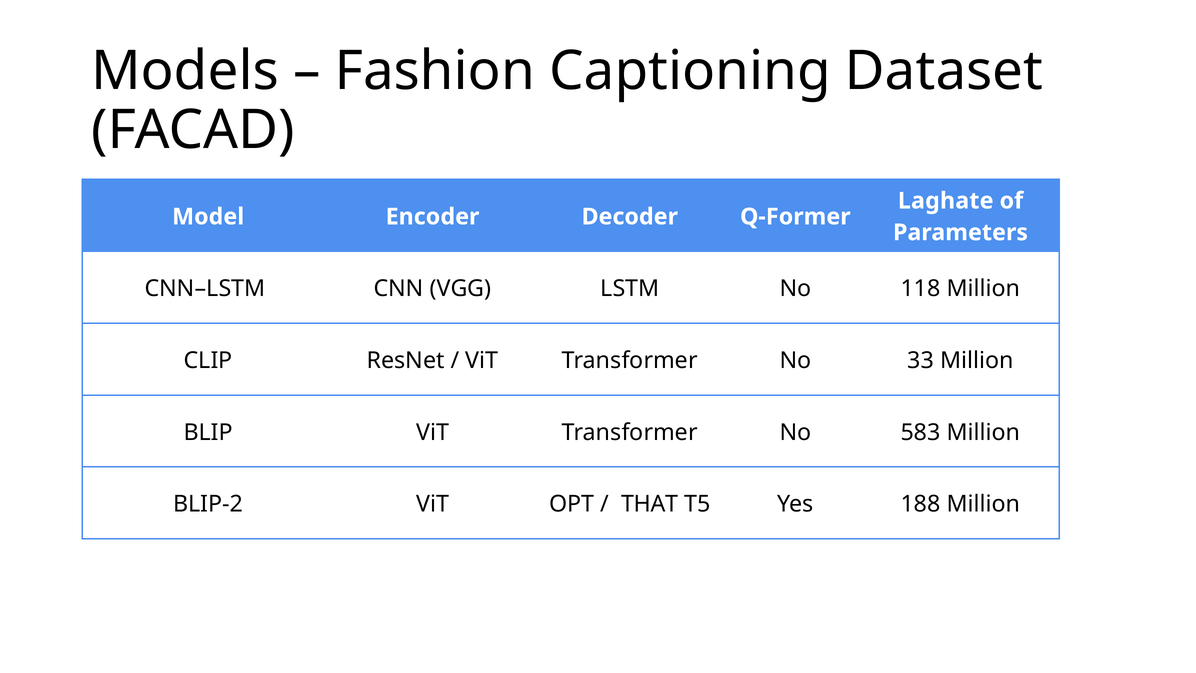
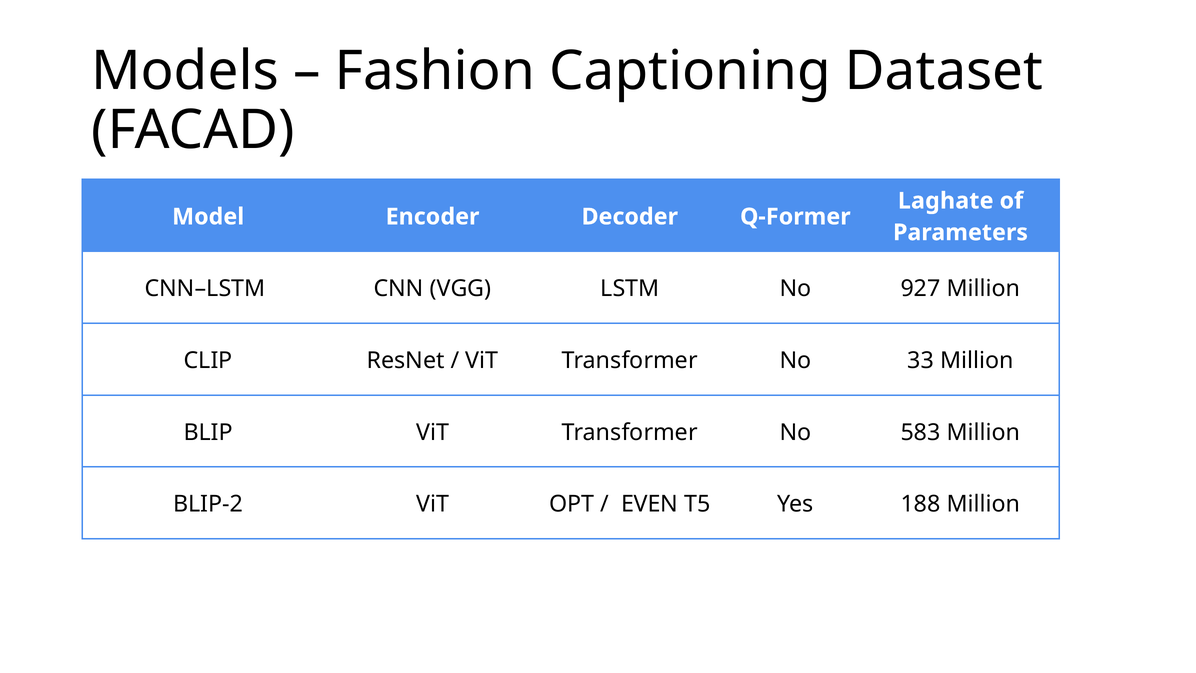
118: 118 -> 927 (921, 289)
THAT: THAT -> EVEN (650, 504)
